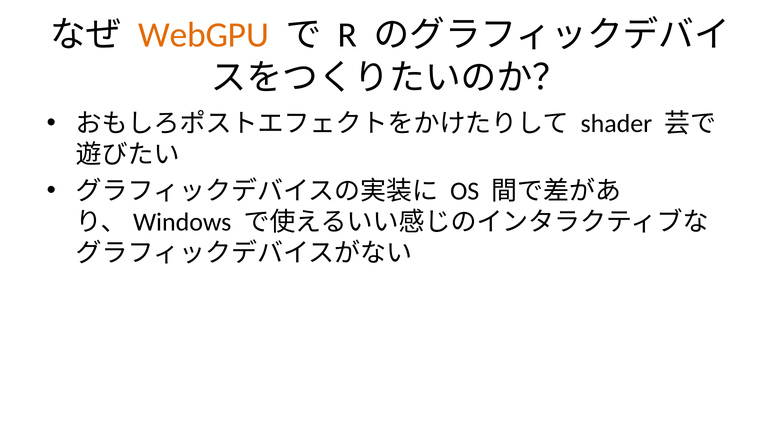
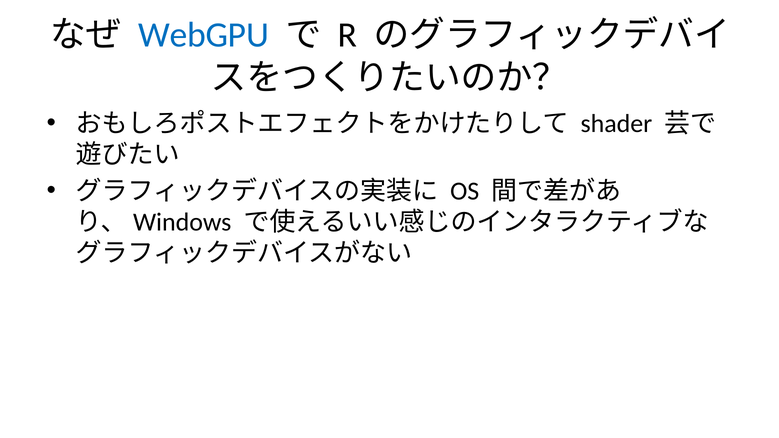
WebGPU colour: orange -> blue (203, 35)
